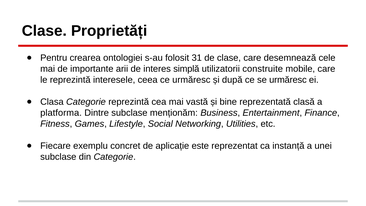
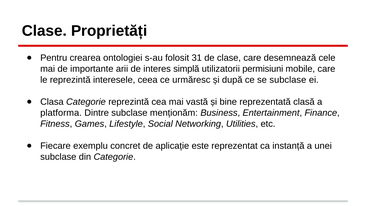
construite: construite -> permisiuni (263, 69)
se urmăresc: urmăresc -> subclase (288, 80)
